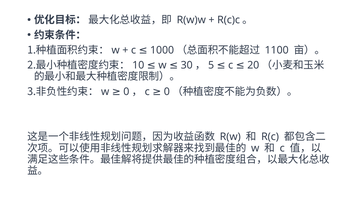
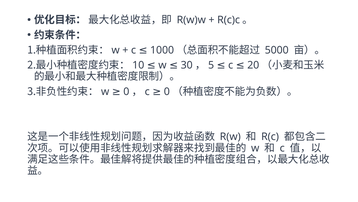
1100: 1100 -> 5000 (277, 50)
